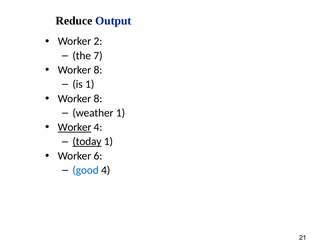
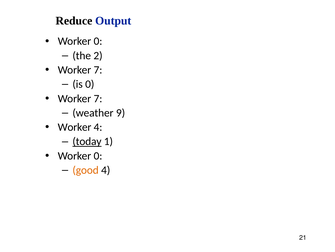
2: 2 -> 0 (98, 41)
7: 7 -> 2 (98, 55)
8: 8 -> 7 (98, 70)
is 1: 1 -> 0 (90, 84)
8: 8 -> 7 (98, 98)
weather 1: 1 -> 9 (121, 113)
Worker underline: present -> none (75, 127)
6: 6 -> 0 (98, 155)
good colour: blue -> orange (86, 170)
